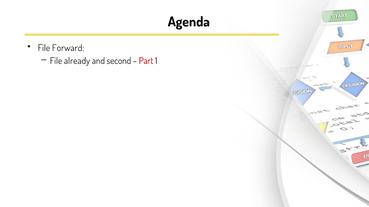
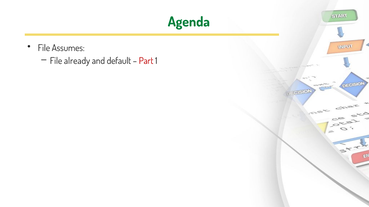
Agenda colour: black -> green (189, 22)
Forward: Forward -> Assumes (68, 48)
second: second -> default (119, 61)
